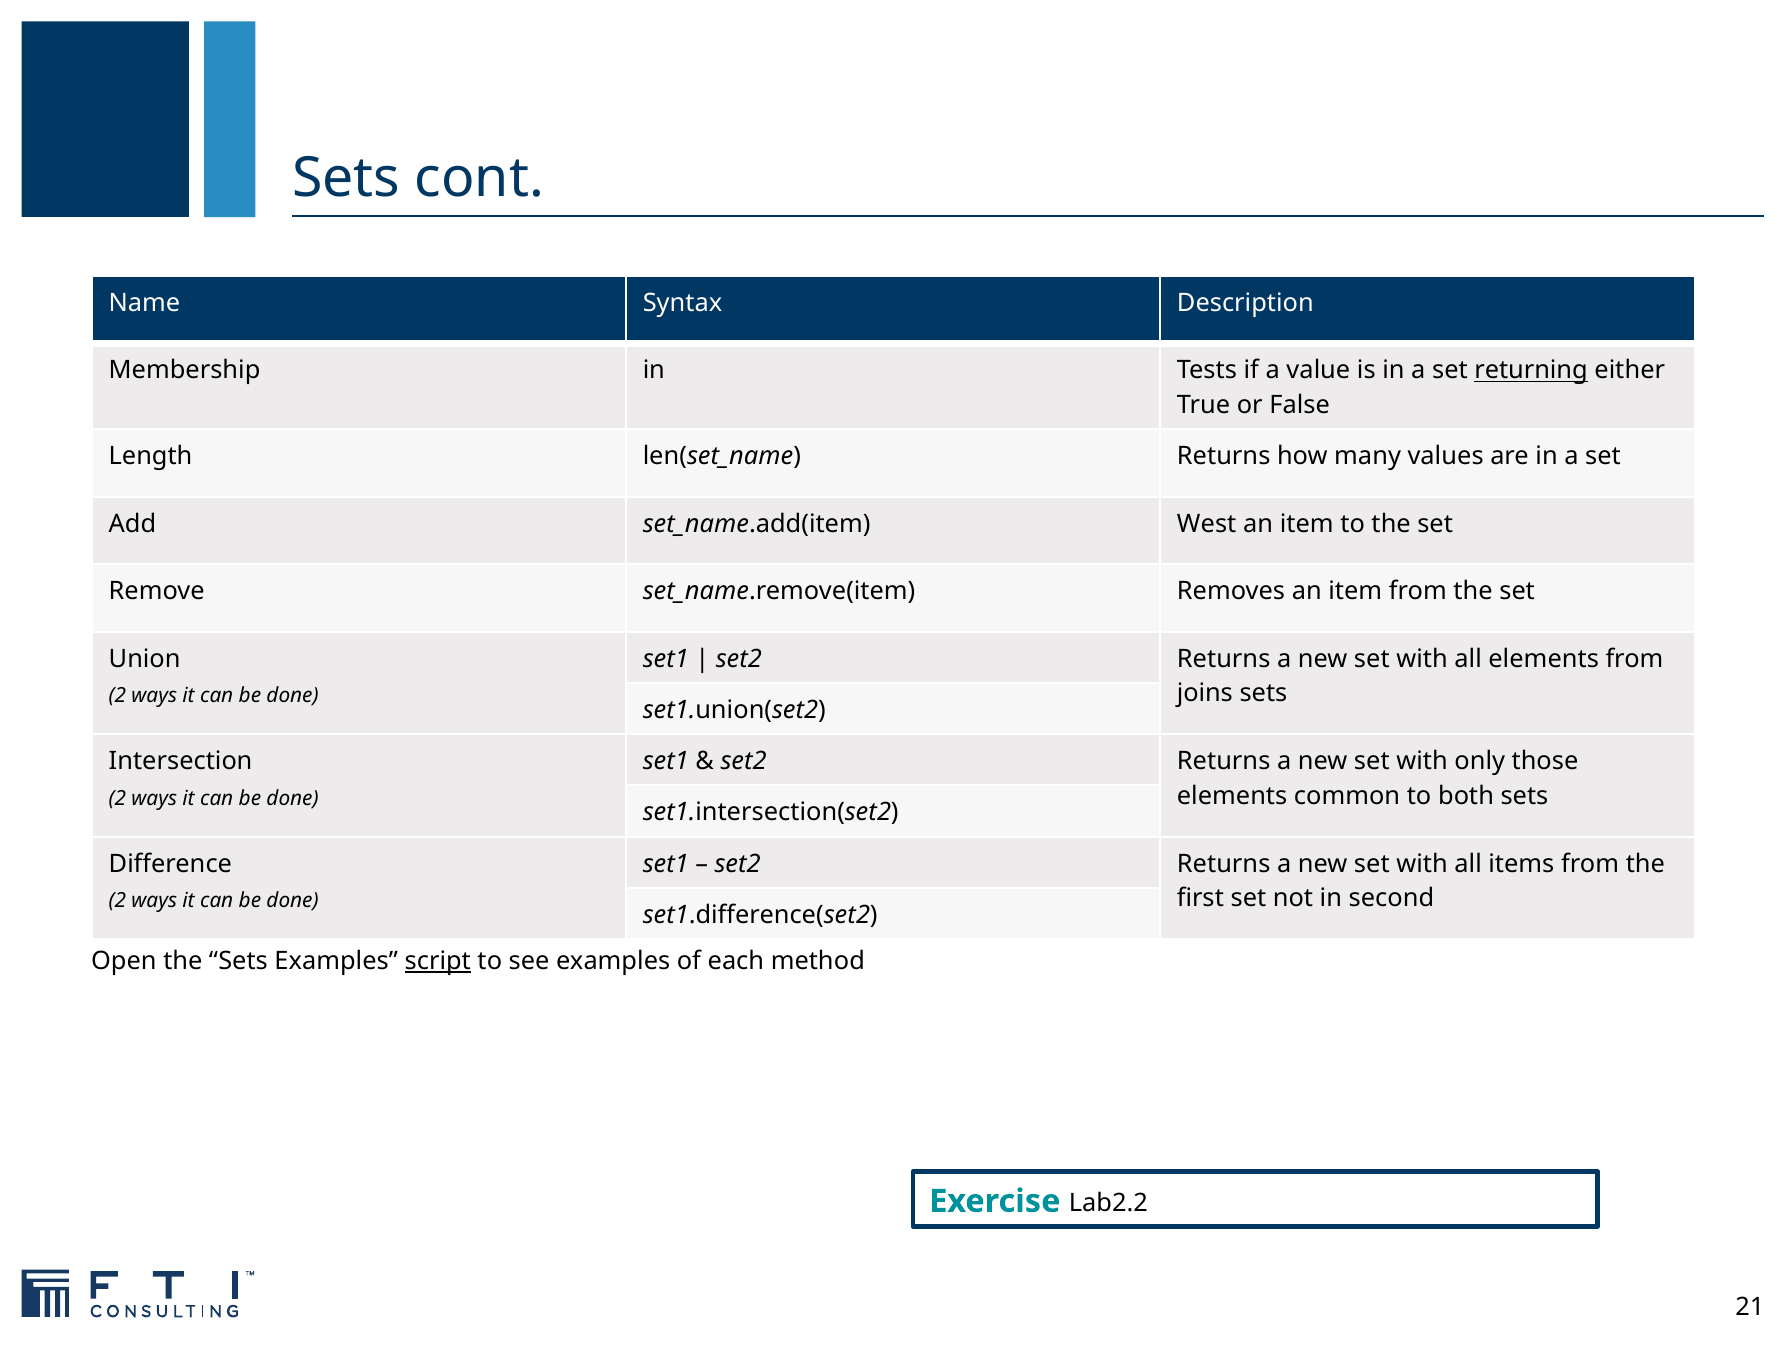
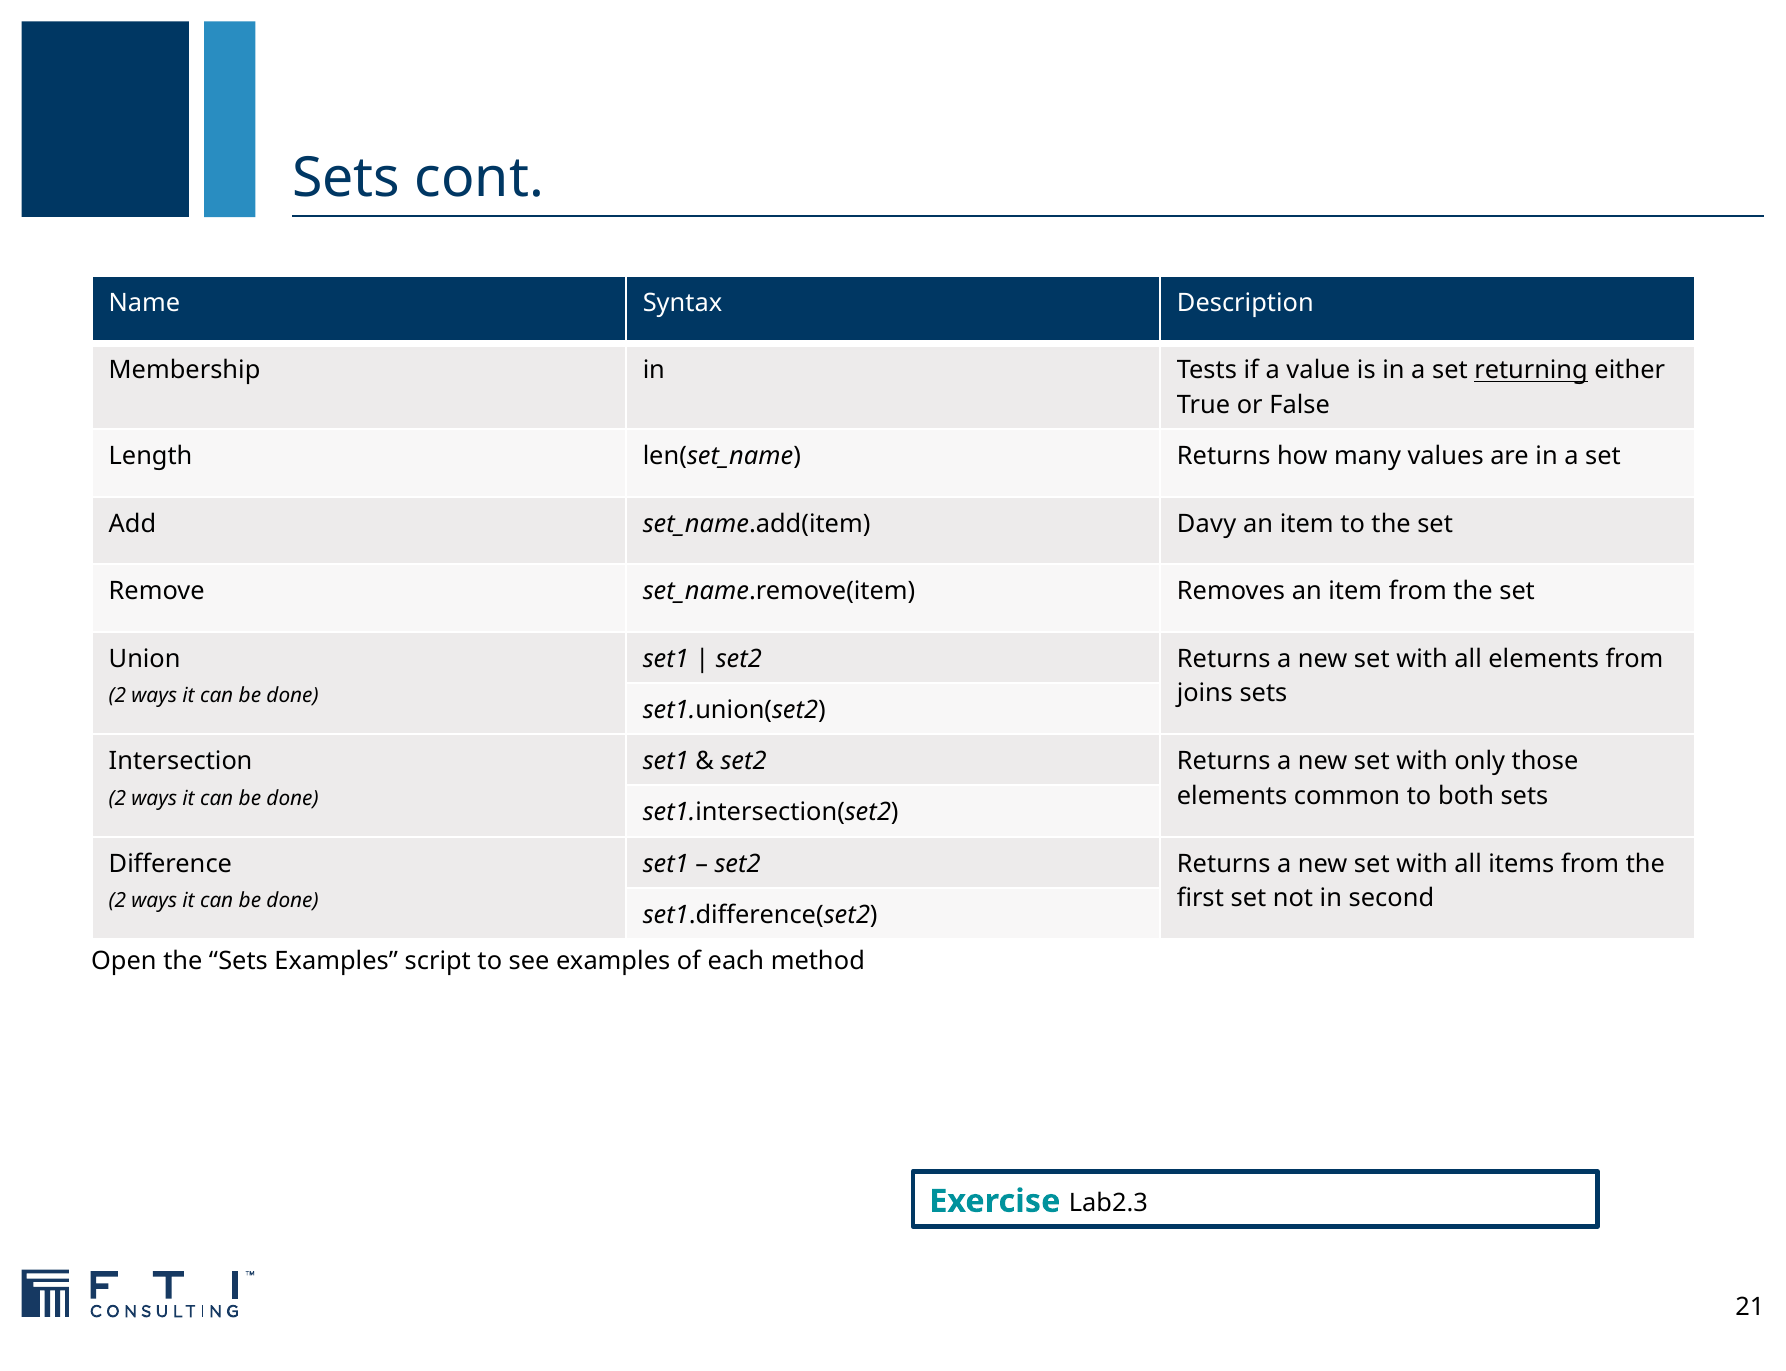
West: West -> Davy (1207, 524)
script underline: present -> none (438, 961)
Lab2.2: Lab2.2 -> Lab2.3 (1108, 1203)
